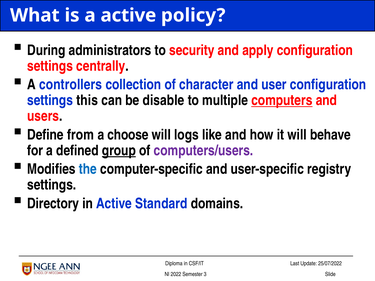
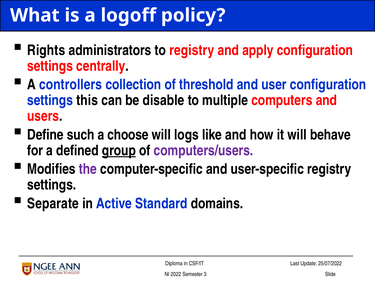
a active: active -> logoff (128, 15)
During: During -> Rights (46, 50)
to security: security -> registry (192, 50)
character: character -> threshold (206, 85)
computers underline: present -> none (282, 100)
from: from -> such (81, 135)
the colour: blue -> purple (88, 169)
Directory: Directory -> Separate (53, 204)
